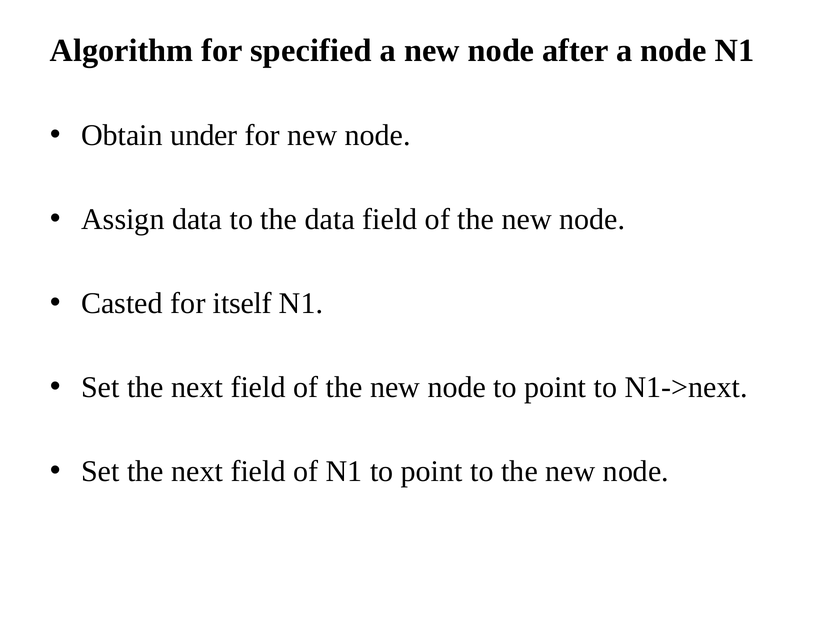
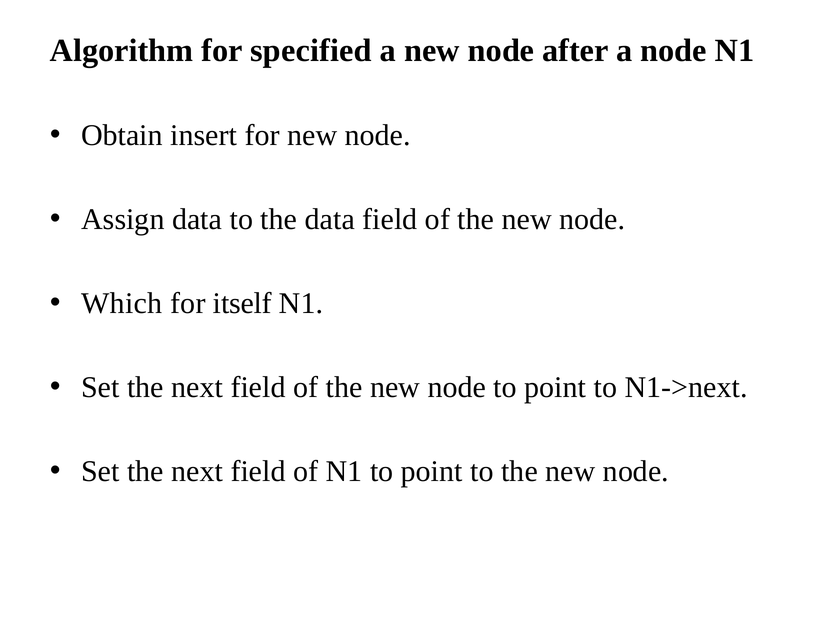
under: under -> insert (204, 135)
Casted: Casted -> Which (122, 303)
